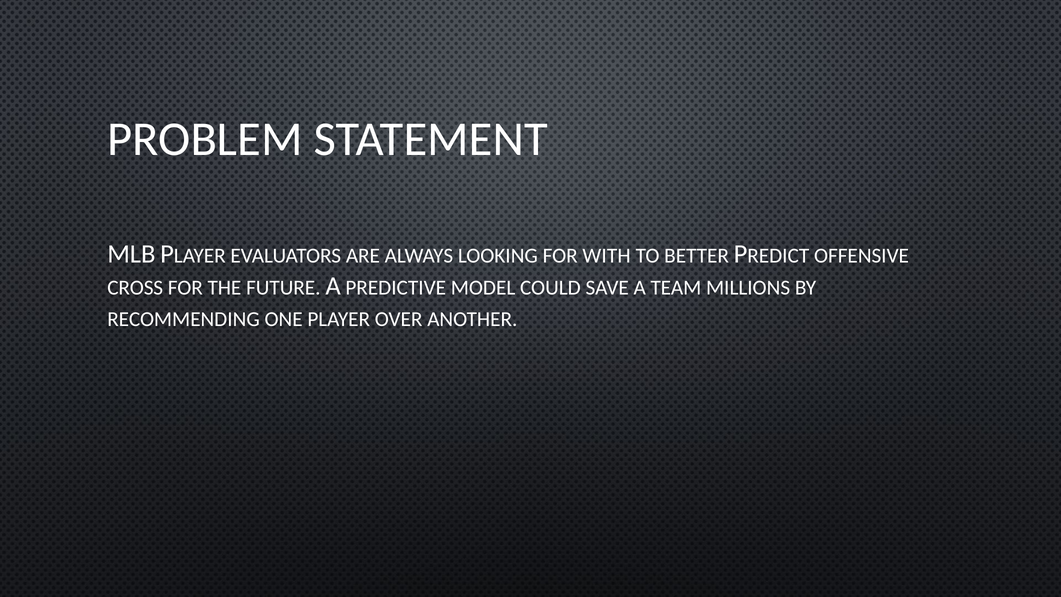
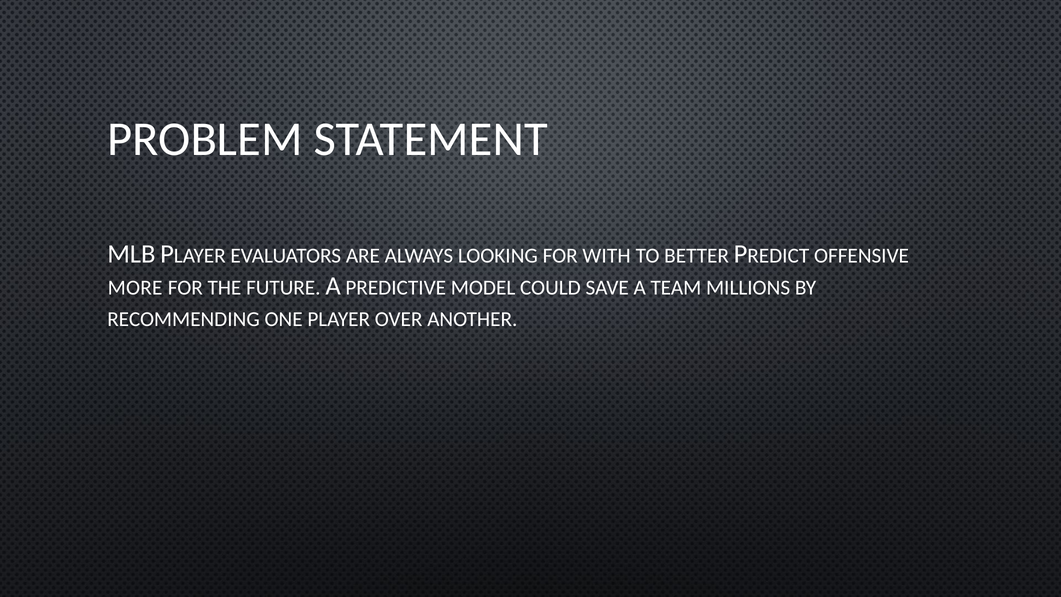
CROSS: CROSS -> MORE (135, 287)
